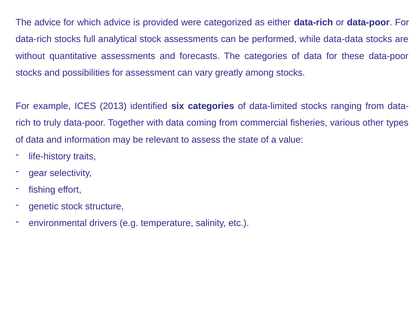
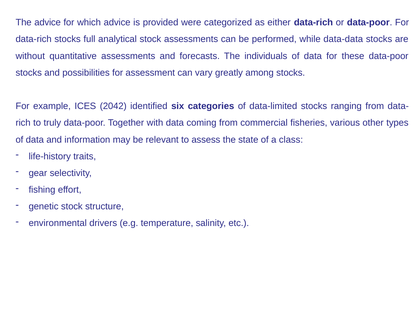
The categories: categories -> individuals (266, 56)
2013: 2013 -> 2042 (113, 106)
value: value -> class (291, 139)
